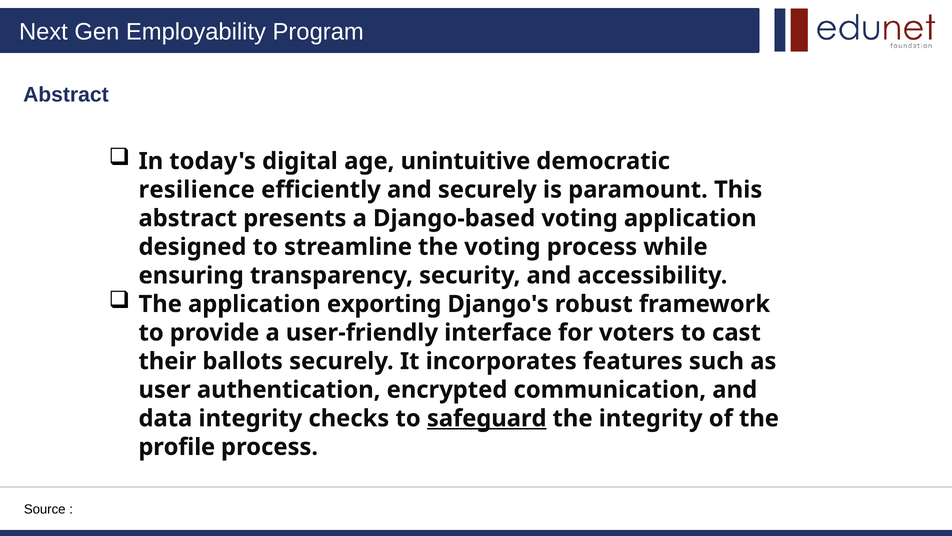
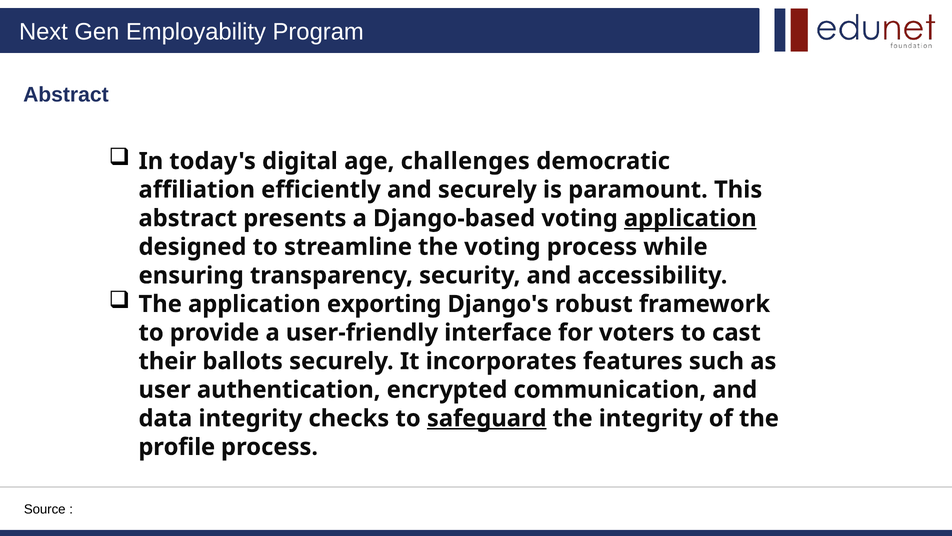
unintuitive: unintuitive -> challenges (465, 161)
resilience: resilience -> affiliation (197, 190)
application underline: none -> present (690, 218)
